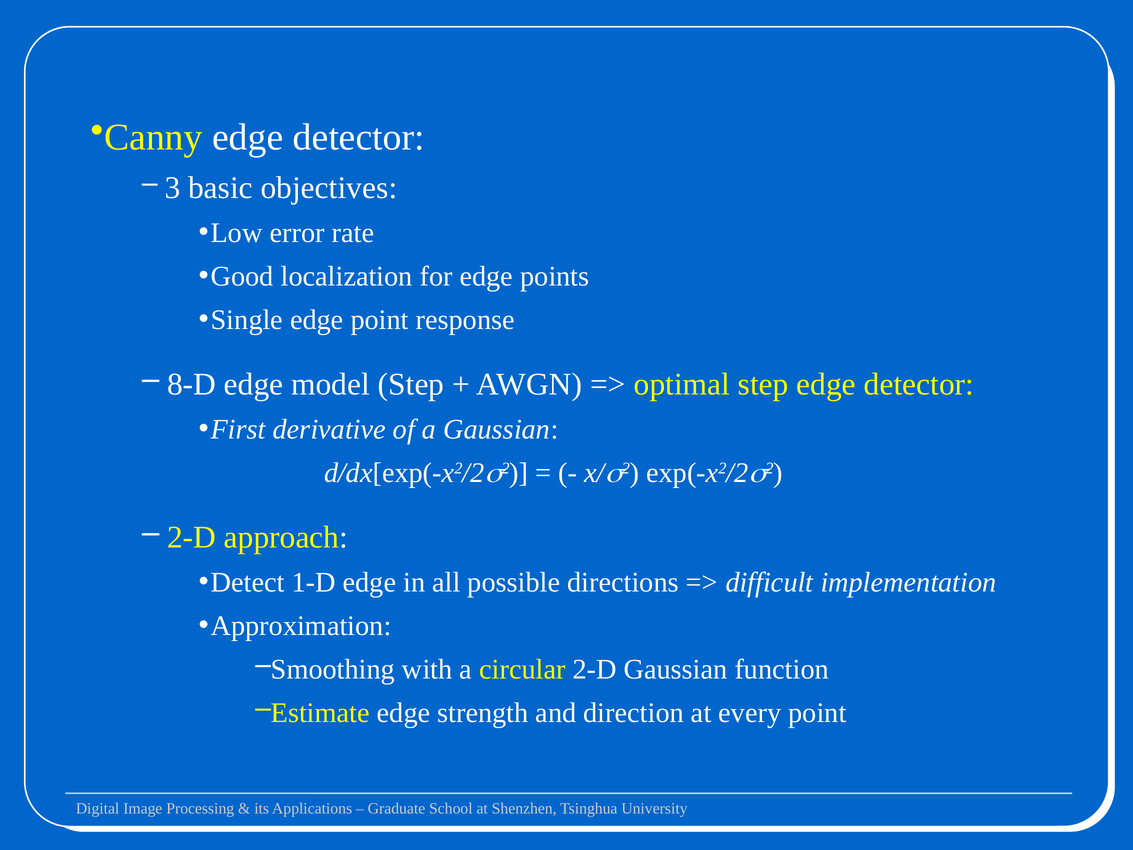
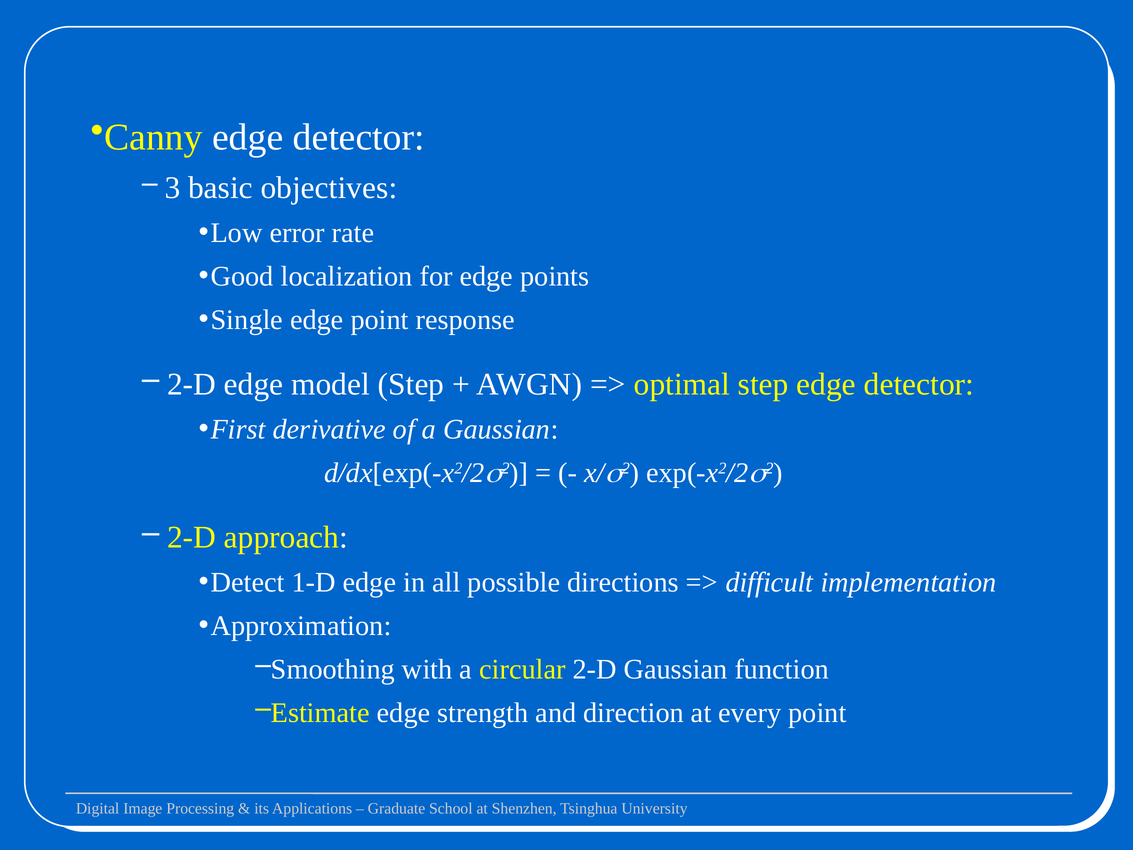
8-D: 8-D -> 2-D (192, 384)
